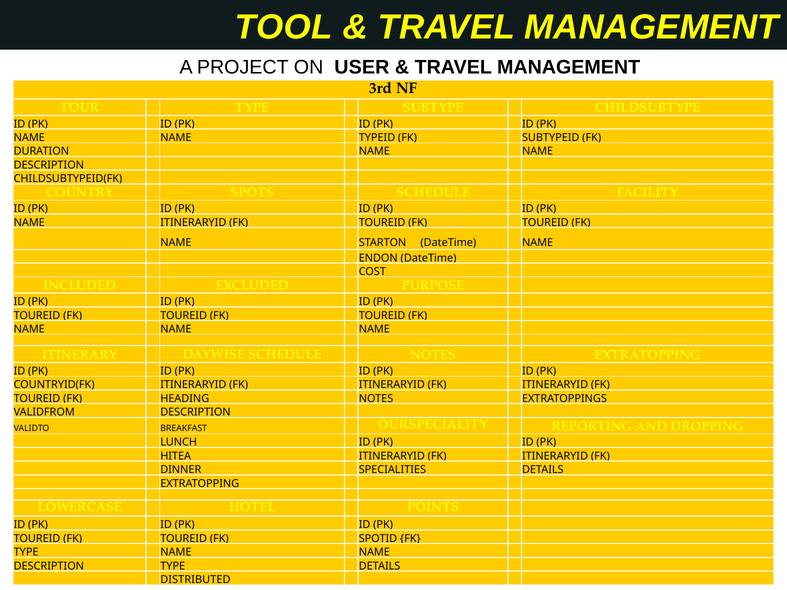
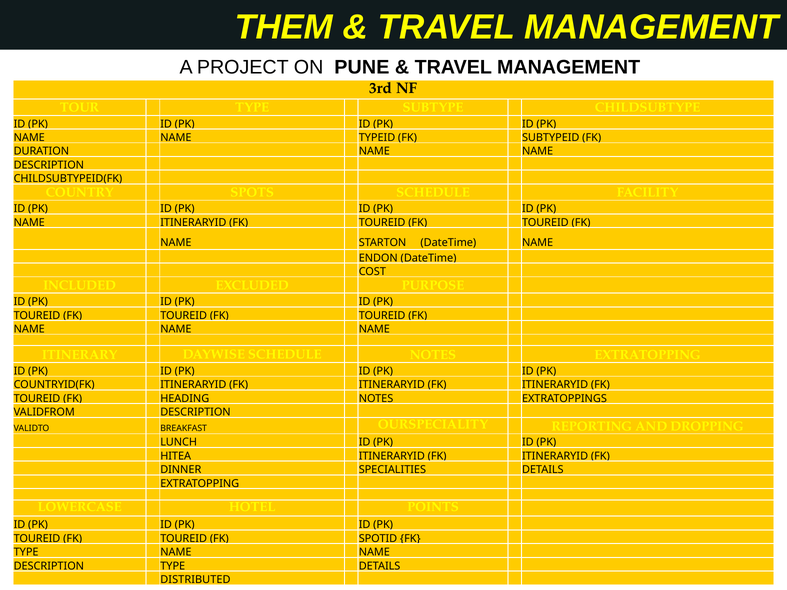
TOOL: TOOL -> THEM (284, 27)
USER: USER -> PUNE (362, 67)
